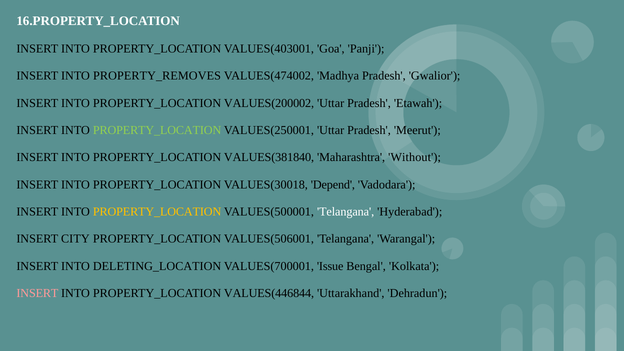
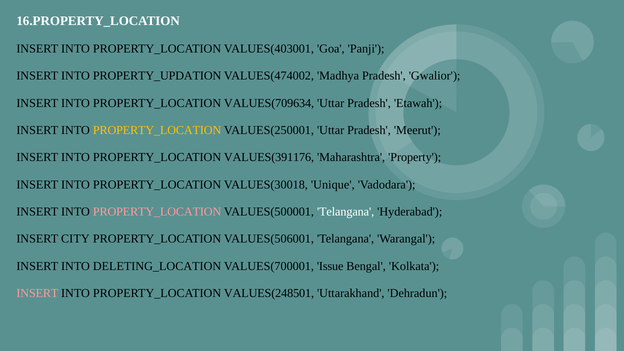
PROPERTY_REMOVES: PROPERTY_REMOVES -> PROPERTY_UPDATION (157, 76)
VALUES(200002: VALUES(200002 -> VALUES(709634 (269, 103)
PROPERTY_LOCATION colour: light green -> yellow (157, 130)
VALUES(381840: VALUES(381840 -> VALUES(391176 (269, 157)
Without: Without -> Property (415, 157)
Depend: Depend -> Unique (333, 185)
PROPERTY_LOCATION colour: yellow -> pink (157, 212)
VALUES(446844: VALUES(446844 -> VALUES(248501 (269, 293)
